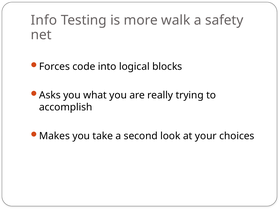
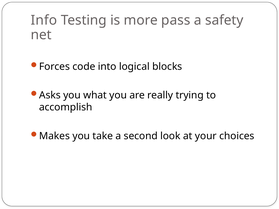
walk: walk -> pass (176, 20)
